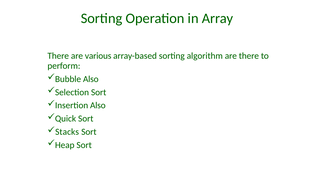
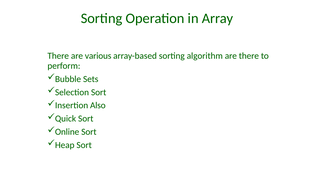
Bubble Also: Also -> Sets (91, 79)
Stacks: Stacks -> Online (67, 132)
